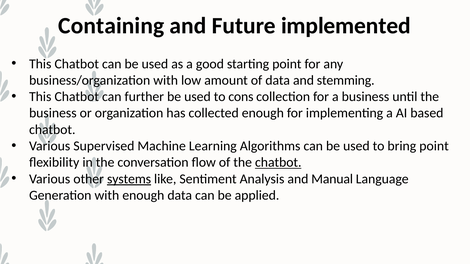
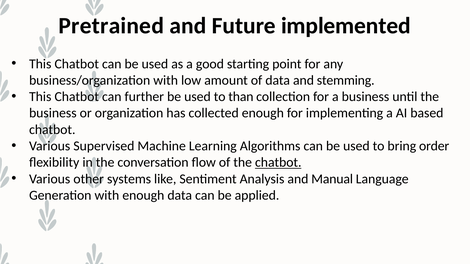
Containing: Containing -> Pretrained (111, 26)
cons: cons -> than (241, 97)
bring point: point -> order (434, 146)
systems underline: present -> none (129, 179)
